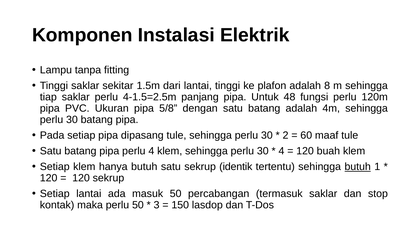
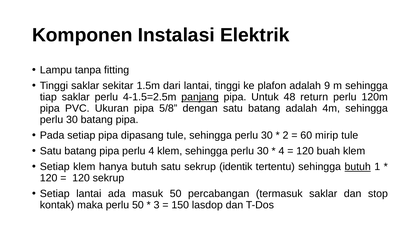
8: 8 -> 9 (327, 86)
panjang underline: none -> present (200, 97)
fungsi: fungsi -> return (314, 97)
maaf: maaf -> mirip (327, 136)
